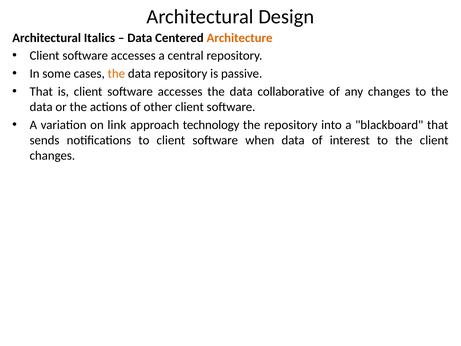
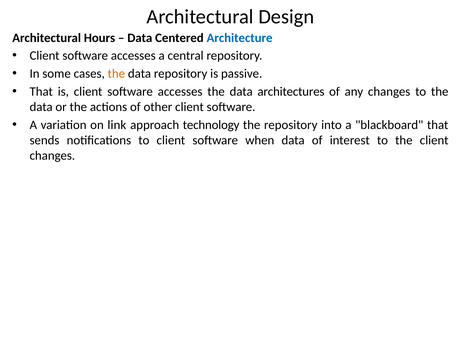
Italics: Italics -> Hours (99, 38)
Architecture colour: orange -> blue (240, 38)
collaborative: collaborative -> architectures (291, 92)
